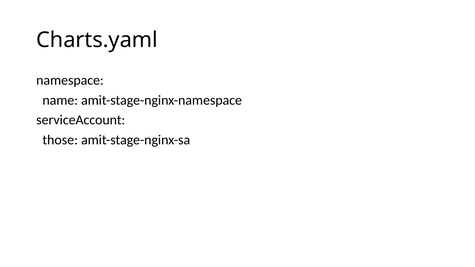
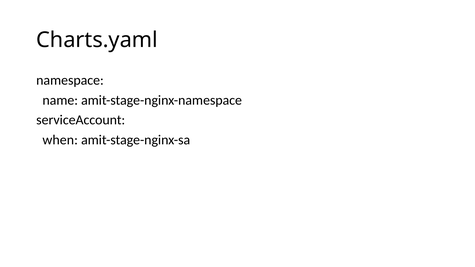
those: those -> when (60, 140)
